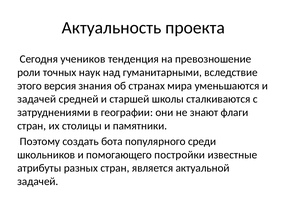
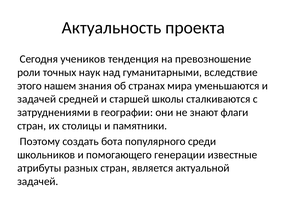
версия: версия -> нашем (60, 86)
постройки: постройки -> генерации (180, 155)
